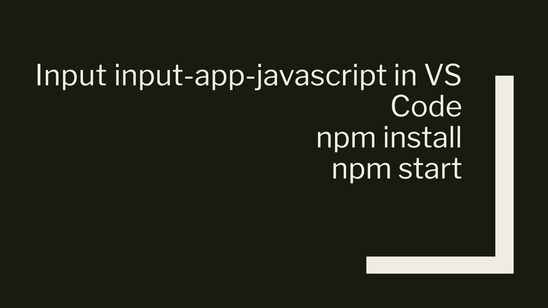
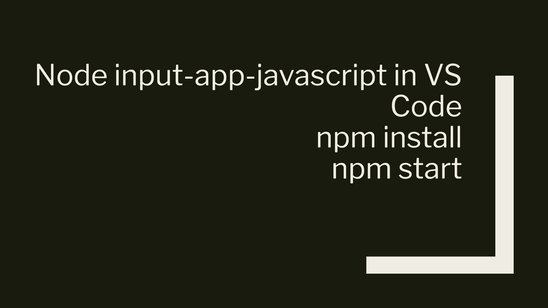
Input: Input -> Node (71, 76)
